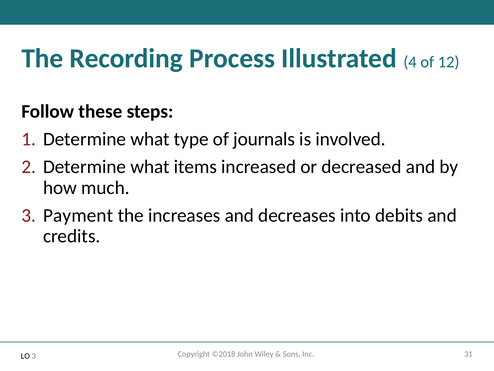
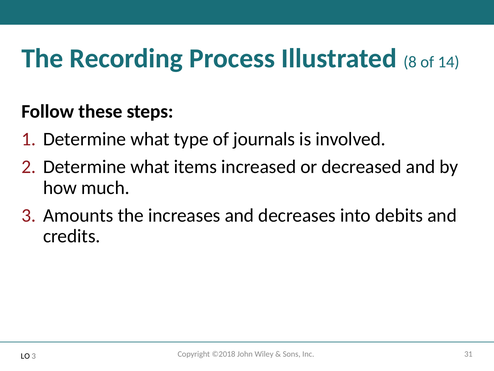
4: 4 -> 8 (410, 62)
12: 12 -> 14 (449, 62)
Payment: Payment -> Amounts (78, 215)
